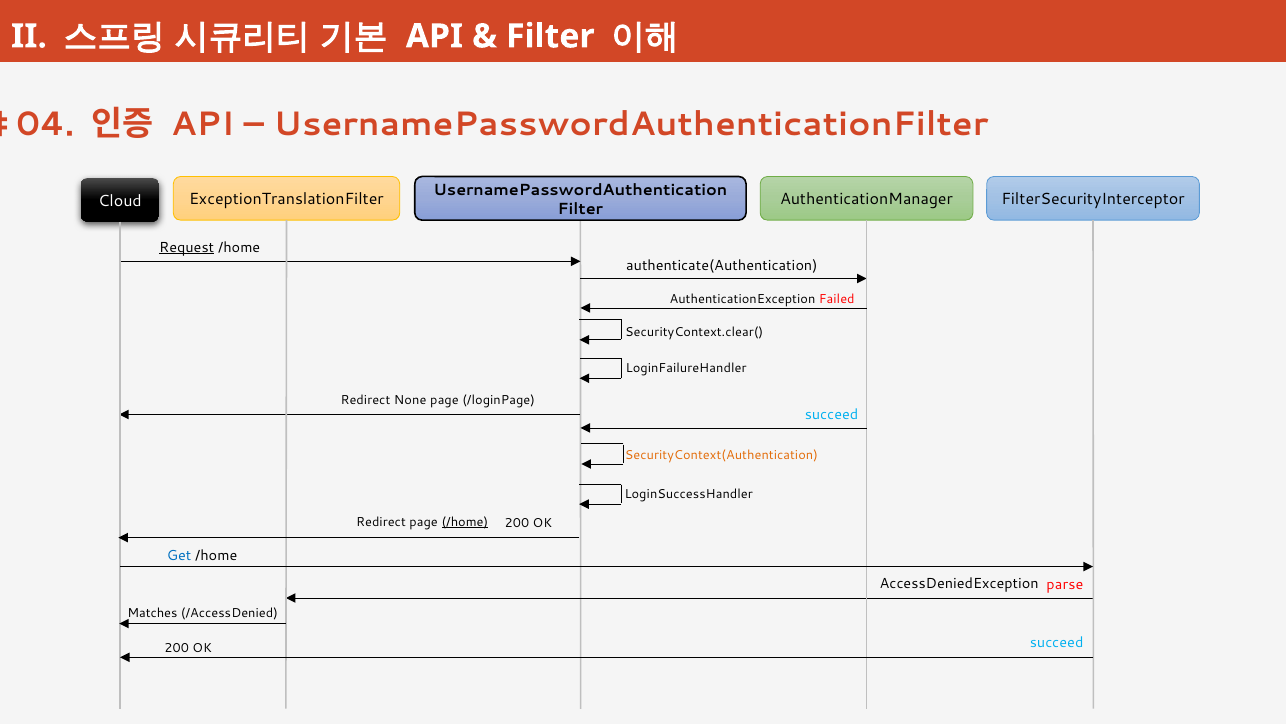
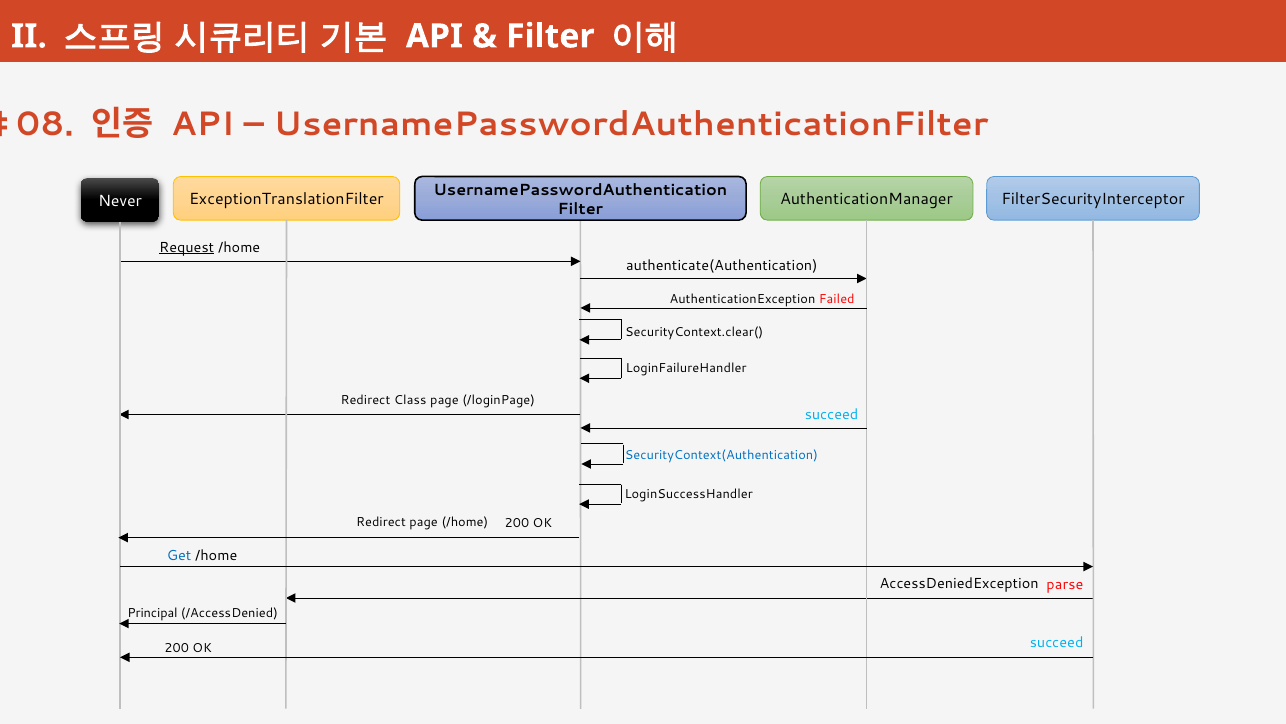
04: 04 -> 08 (45, 125)
Cloud: Cloud -> Never (120, 201)
None: None -> Class (410, 400)
SecurityContext(Authentication colour: orange -> blue (721, 455)
/home underline: present -> none (465, 522)
Matches: Matches -> Principal (153, 612)
